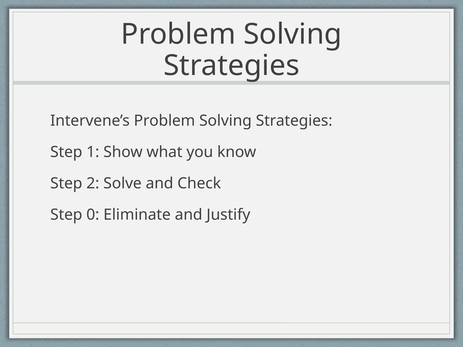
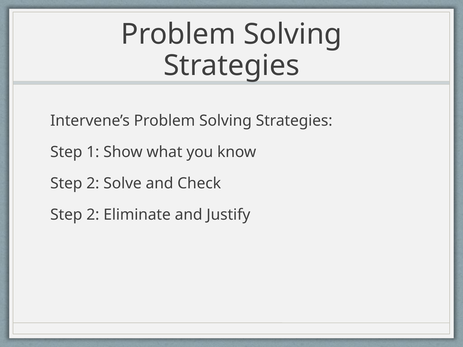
0: 0 -> 2 (93, 215)
